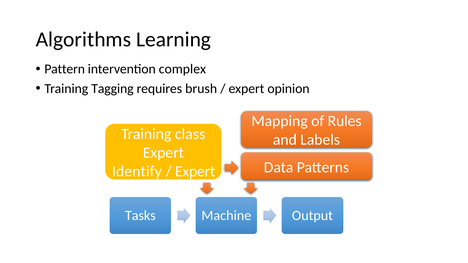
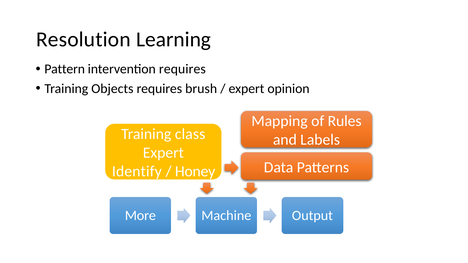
Algorithms: Algorithms -> Resolution (83, 39)
intervention complex: complex -> requires (182, 69)
Tagging: Tagging -> Objects (112, 89)
Expert: Expert -> Honey (195, 172)
Tasks: Tasks -> More (140, 216)
